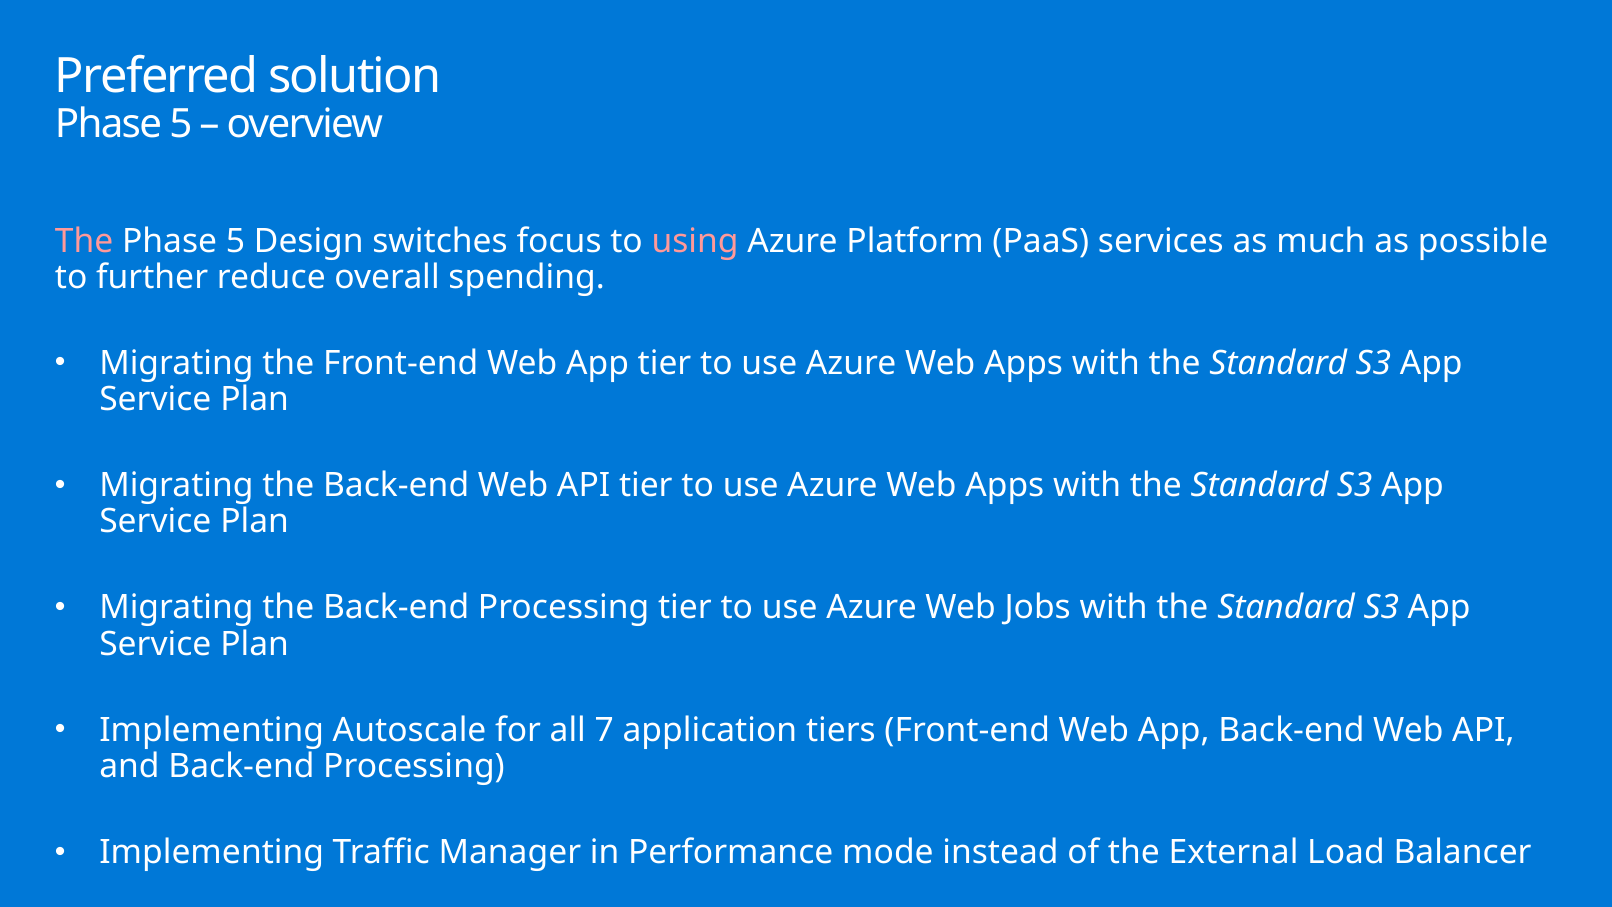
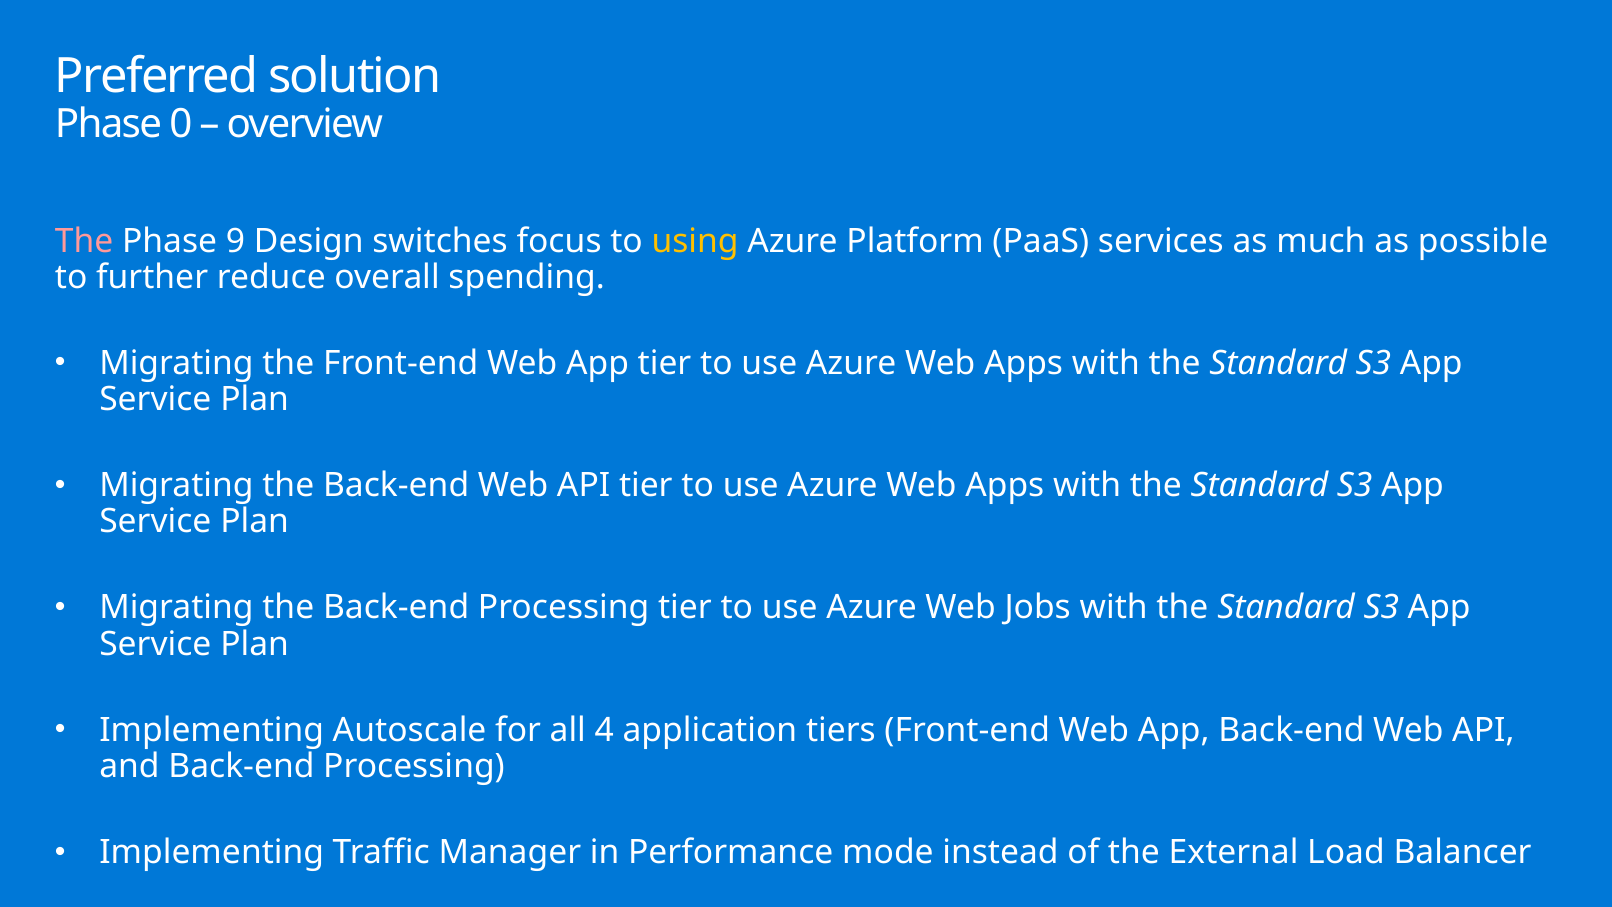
5: 5 -> 0 (181, 124)
5: 5 -> 9 (236, 241)
using colour: pink -> yellow (695, 241)
7: 7 -> 4 (604, 730)
